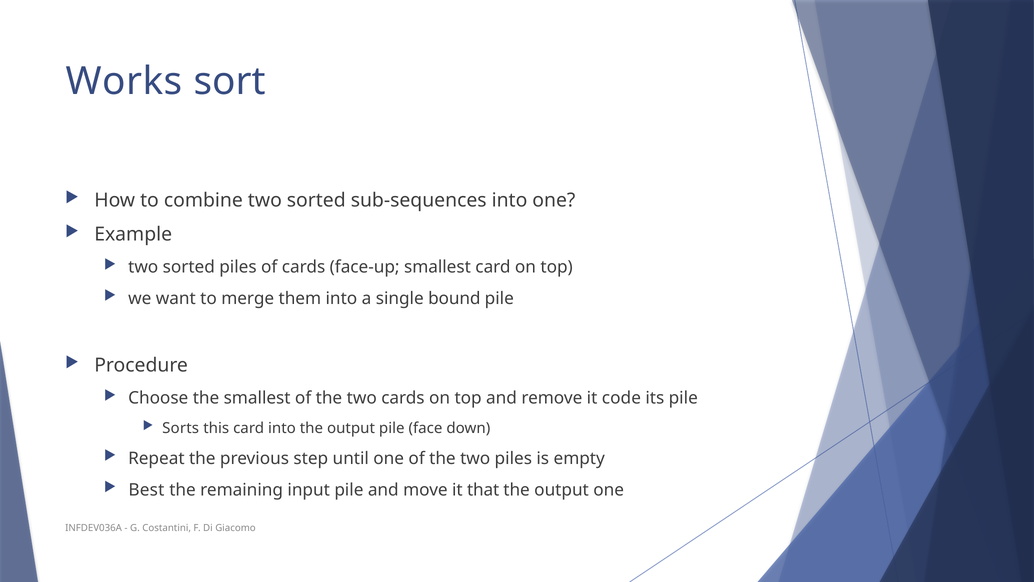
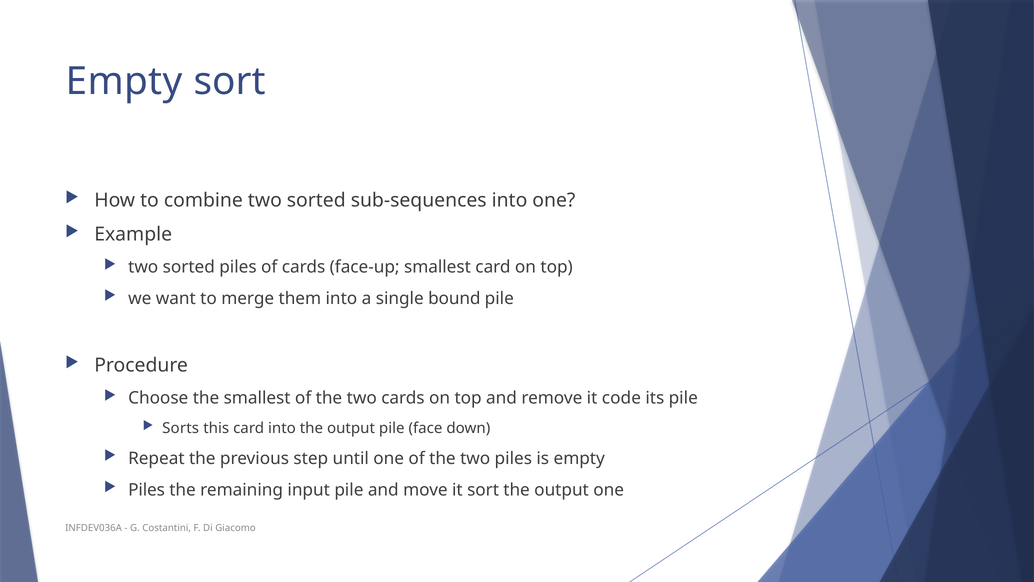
Works: Works -> Empty (124, 82)
Best: Best -> Piles (147, 490)
it that: that -> sort (483, 490)
